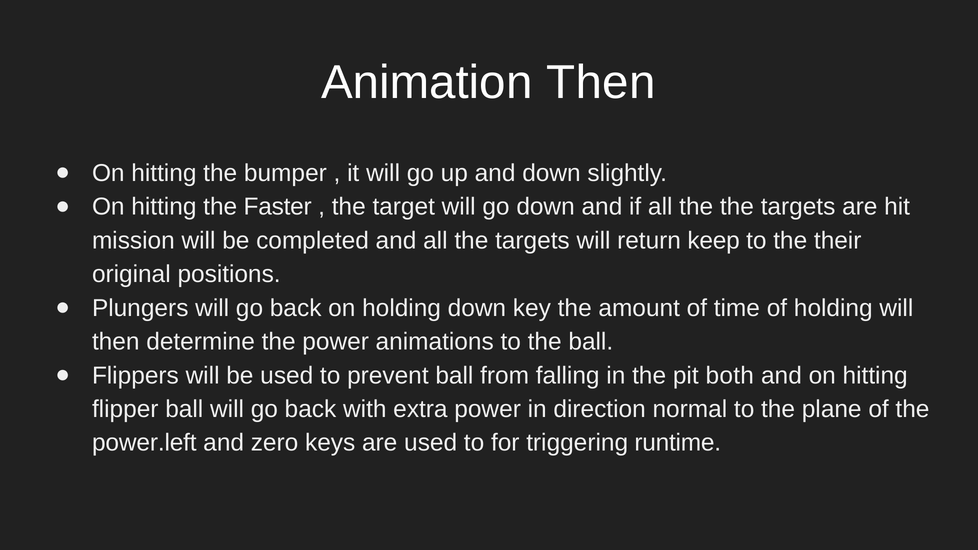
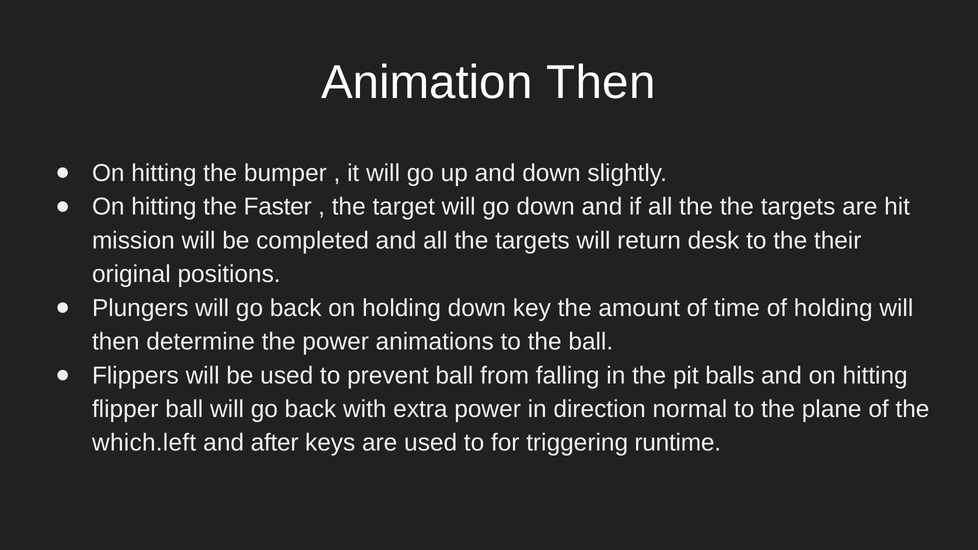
keep: keep -> desk (714, 241)
both: both -> balls (730, 376)
power.left: power.left -> which.left (144, 443)
zero: zero -> after (275, 443)
